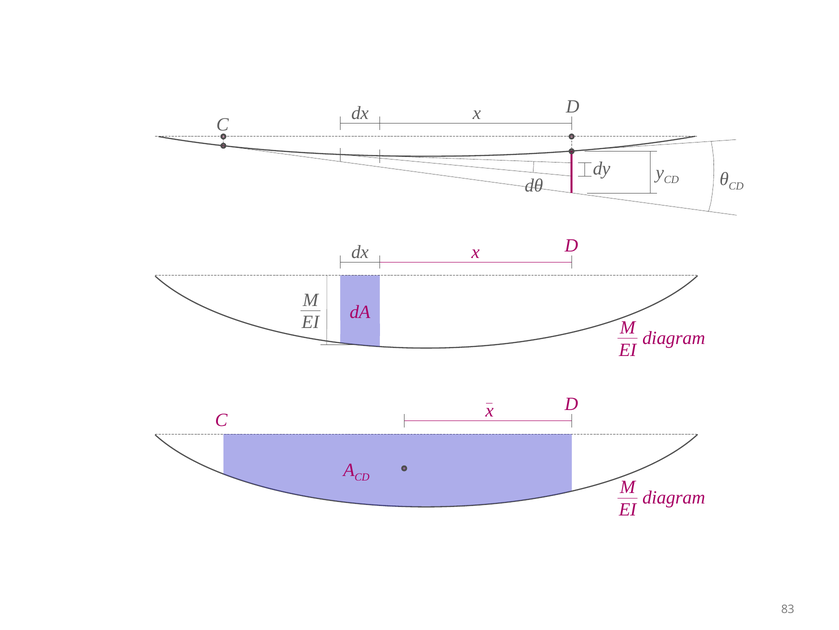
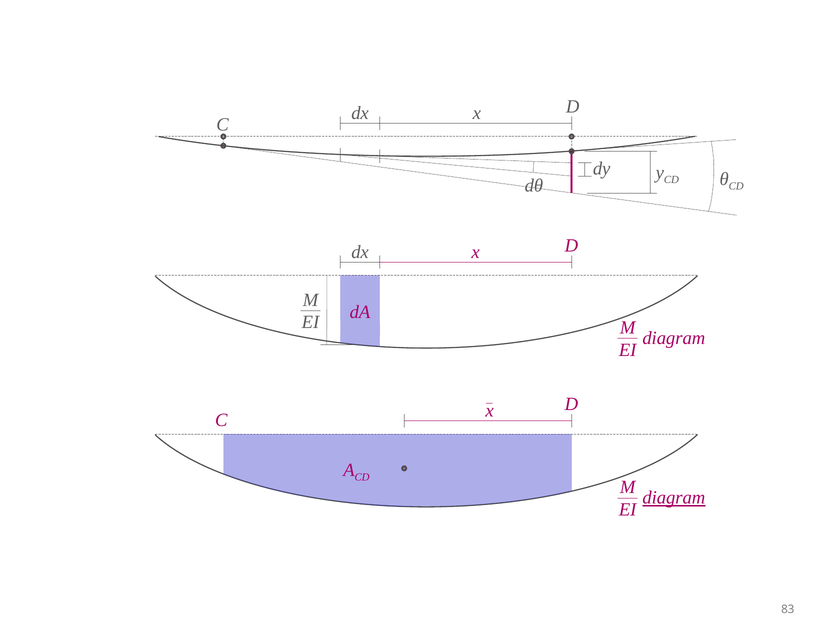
diagram underline: none -> present (674, 497)
